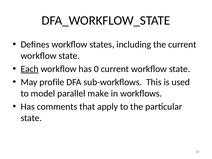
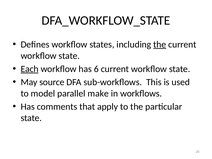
the underline: none -> present (160, 44)
0: 0 -> 6 (96, 69)
profile: profile -> source (52, 82)
